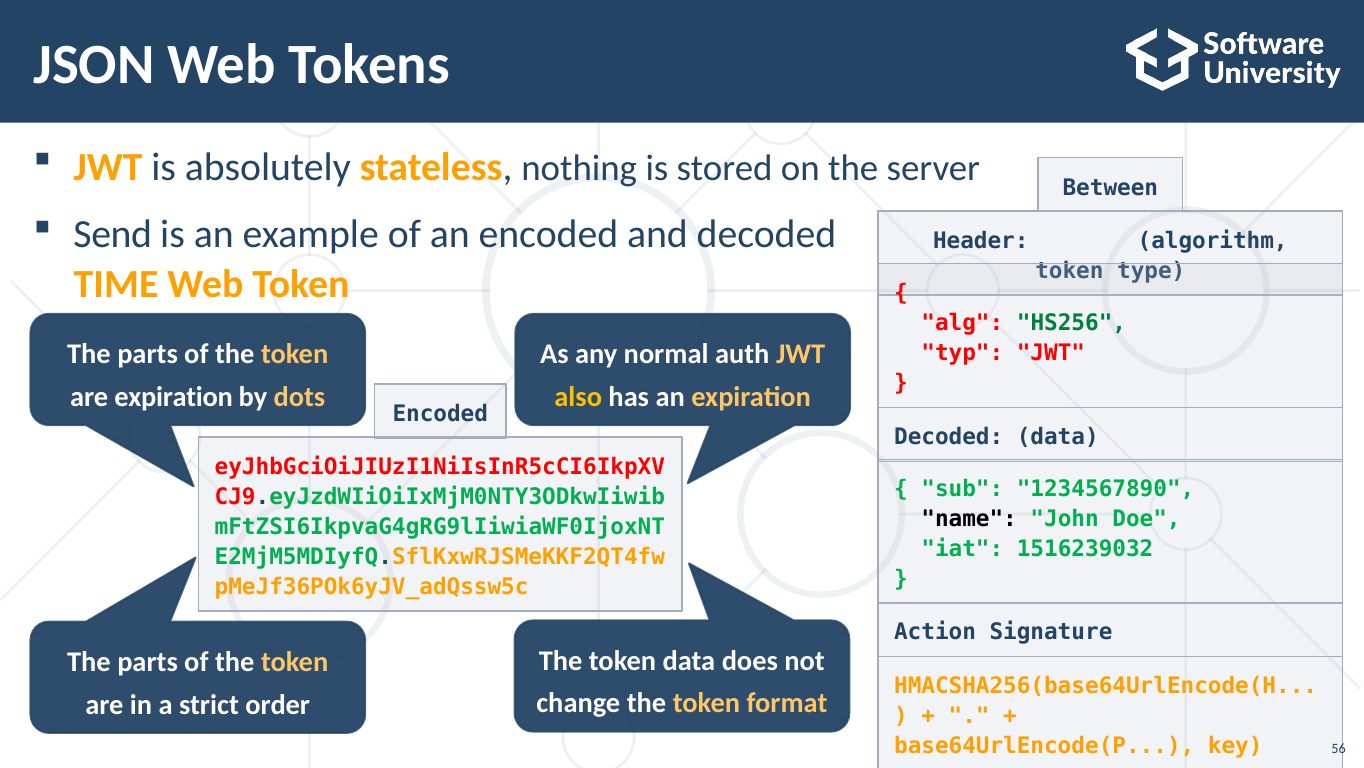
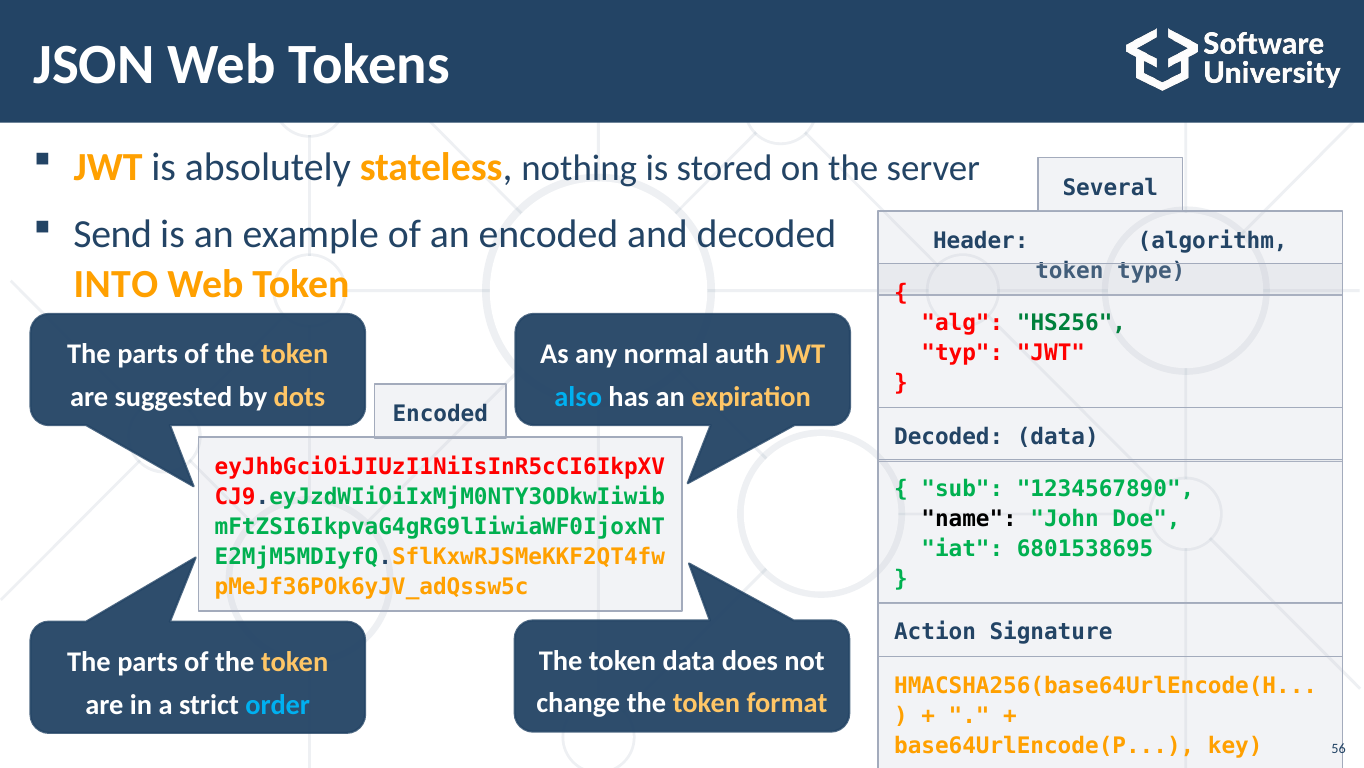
Between: Between -> Several (1110, 187)
TIME: TIME -> INTO (116, 284)
are expiration: expiration -> suggested (174, 397)
also colour: yellow -> light blue (578, 397)
1516239032: 1516239032 -> 6801538695 (1085, 549)
order colour: white -> light blue (278, 704)
